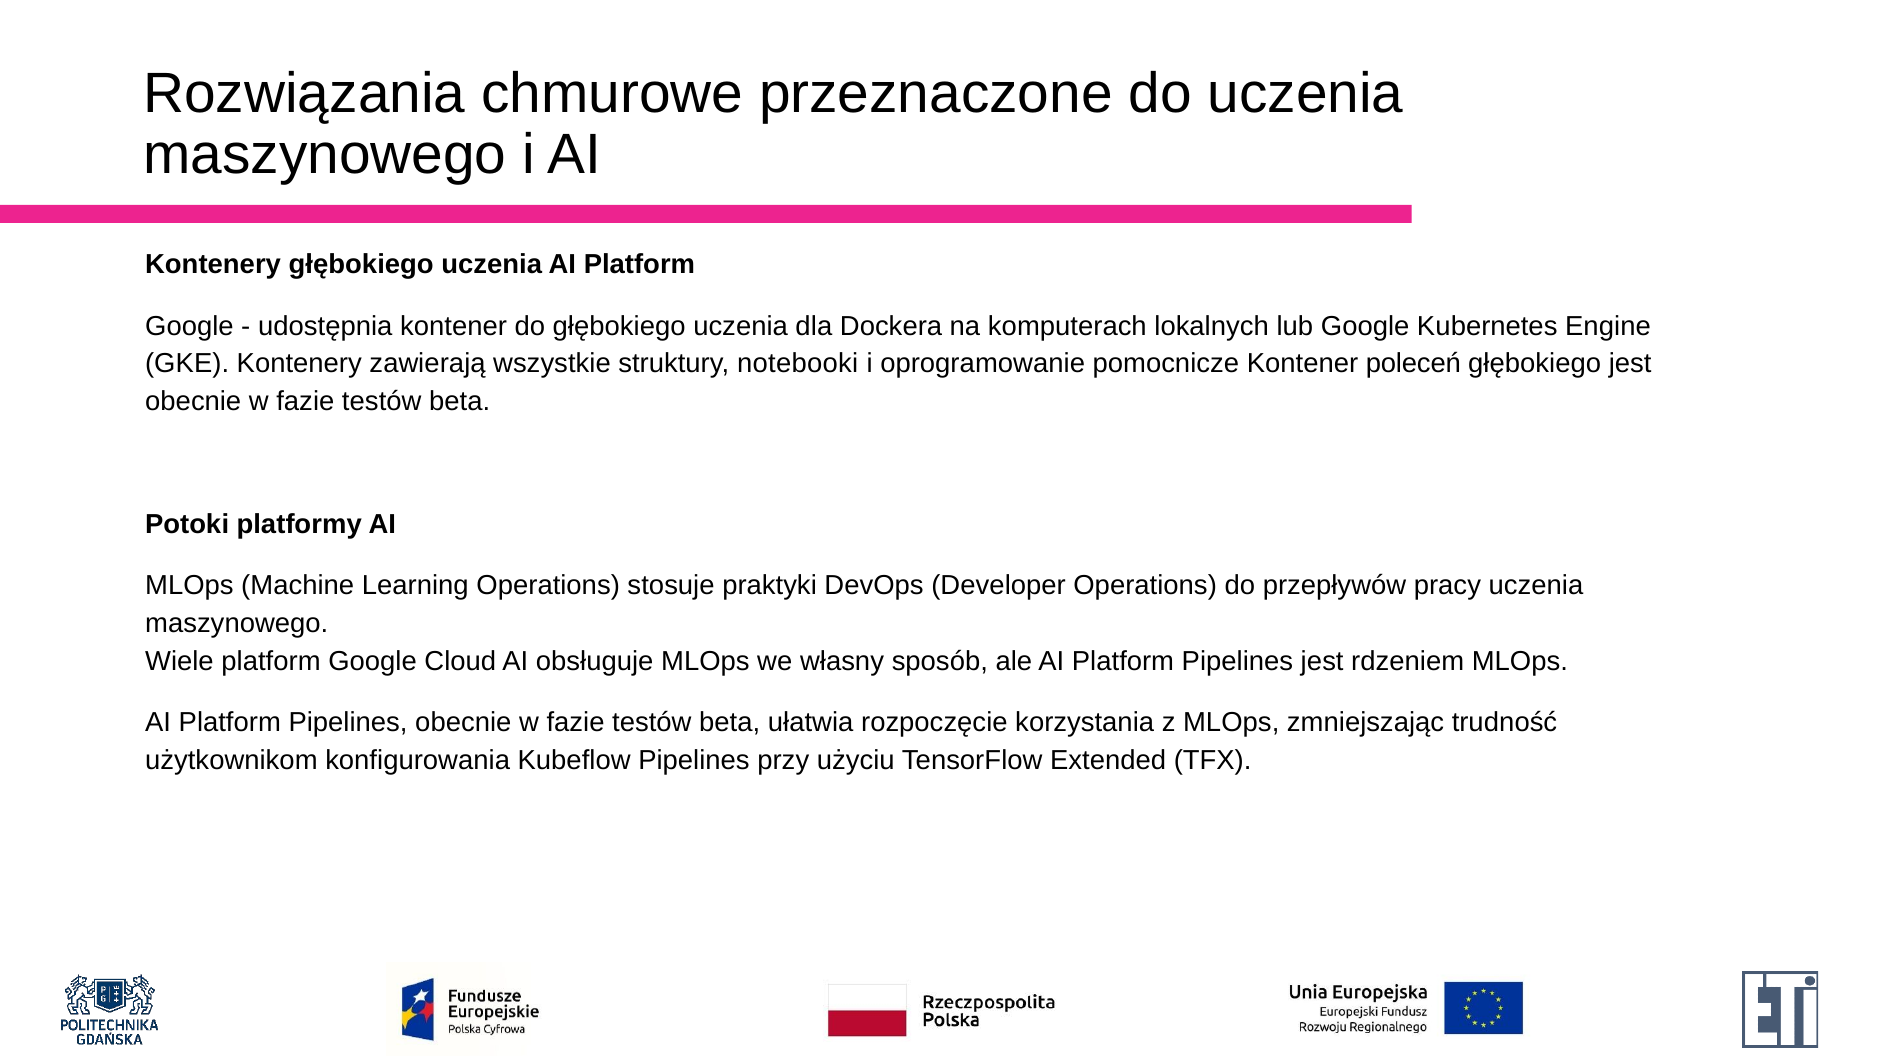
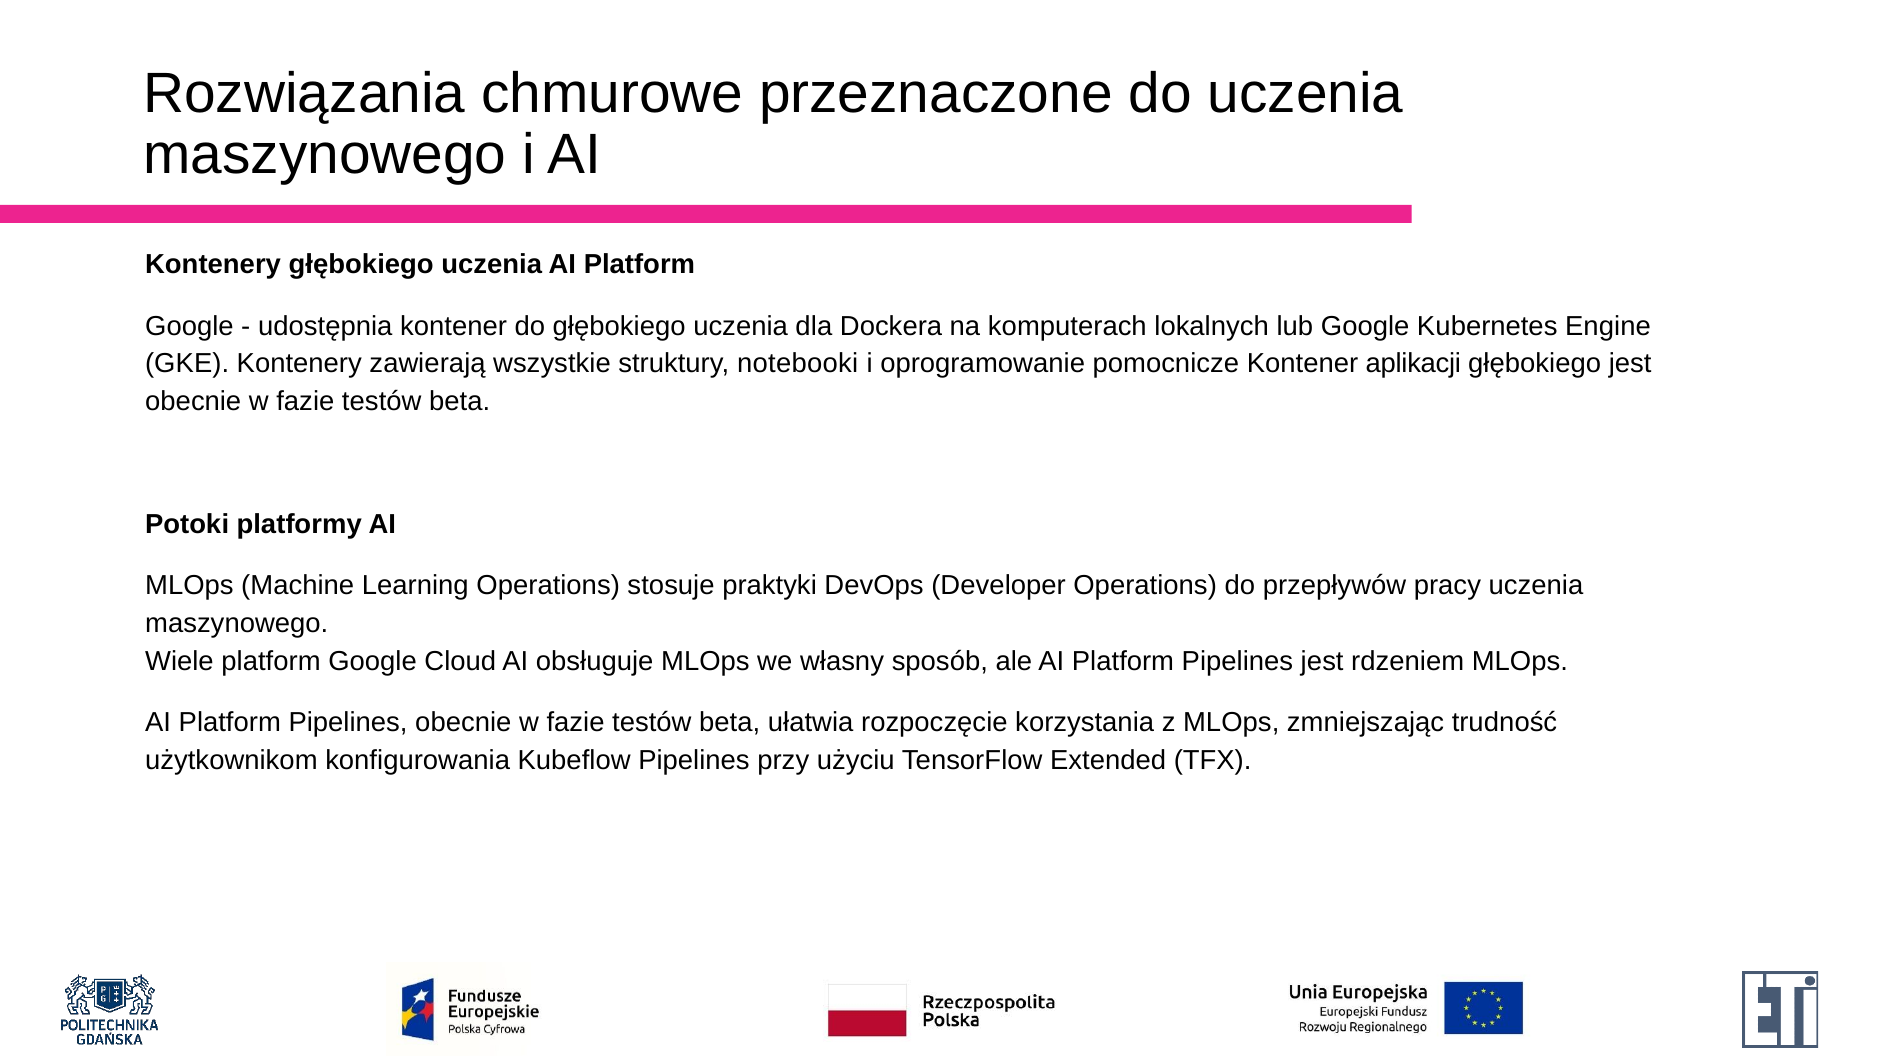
poleceń: poleceń -> aplikacji (1413, 364)
